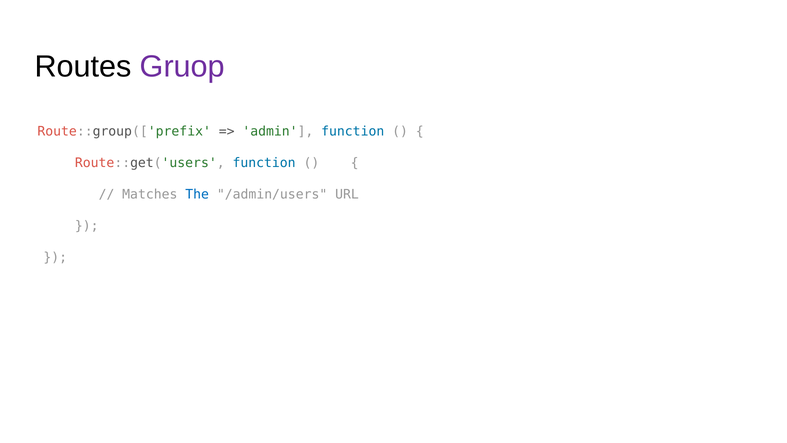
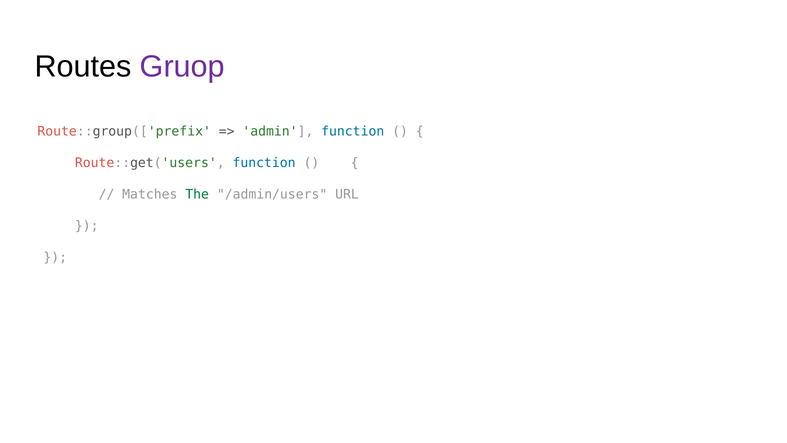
The colour: blue -> green (197, 195)
